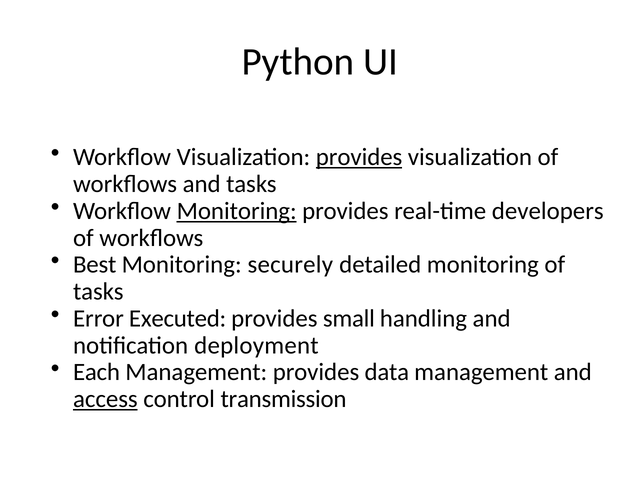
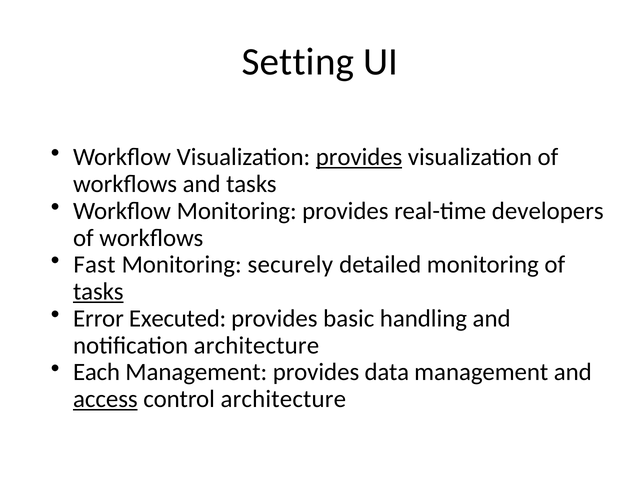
Python: Python -> Setting (298, 62)
Monitoring underline: present -> none (237, 211)
Best: Best -> Fast (94, 265)
tasks underline: none -> present (98, 292)
small: small -> basic (349, 318)
notification deployment: deployment -> architecture (256, 345)
control transmission: transmission -> architecture (283, 399)
